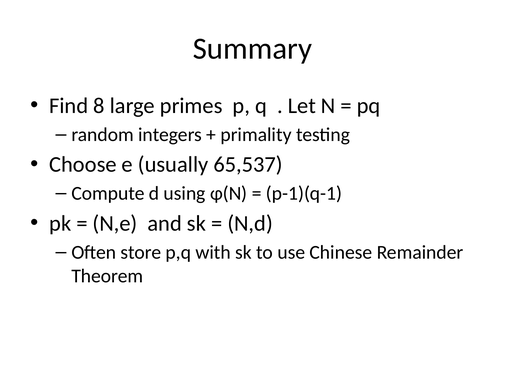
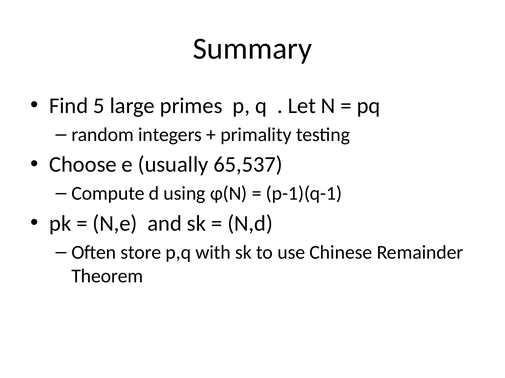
8: 8 -> 5 (99, 106)
